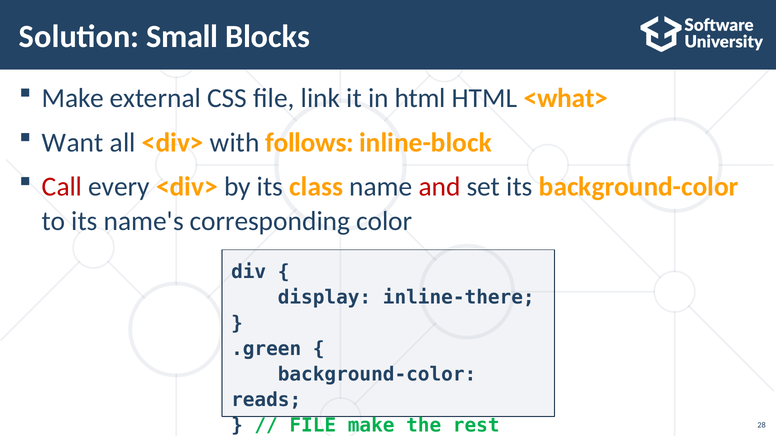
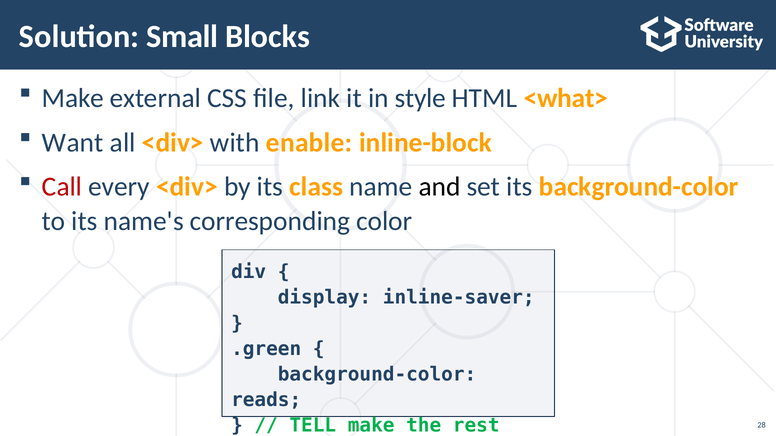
in html: html -> style (420, 98)
follows: follows -> enable (309, 143)
and colour: red -> black (440, 187)
inline-there: inline-there -> inline-saver (459, 298)
FILE: FILE -> TELL (313, 426)
